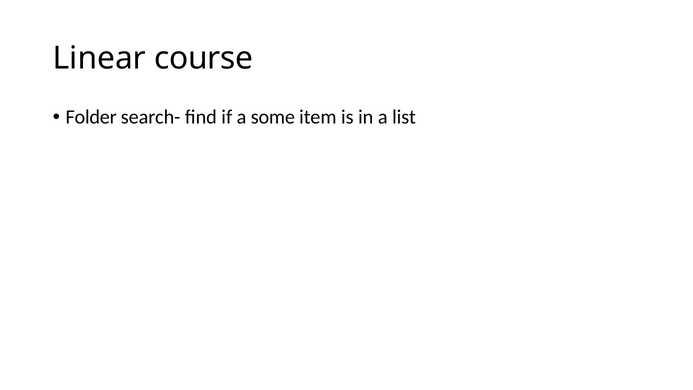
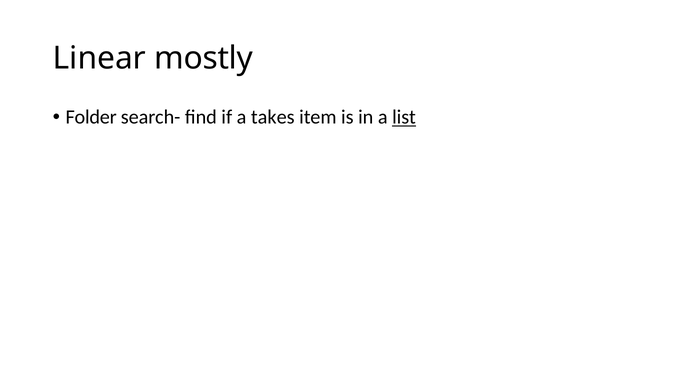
course: course -> mostly (204, 58)
some: some -> takes (273, 117)
list underline: none -> present (404, 117)
